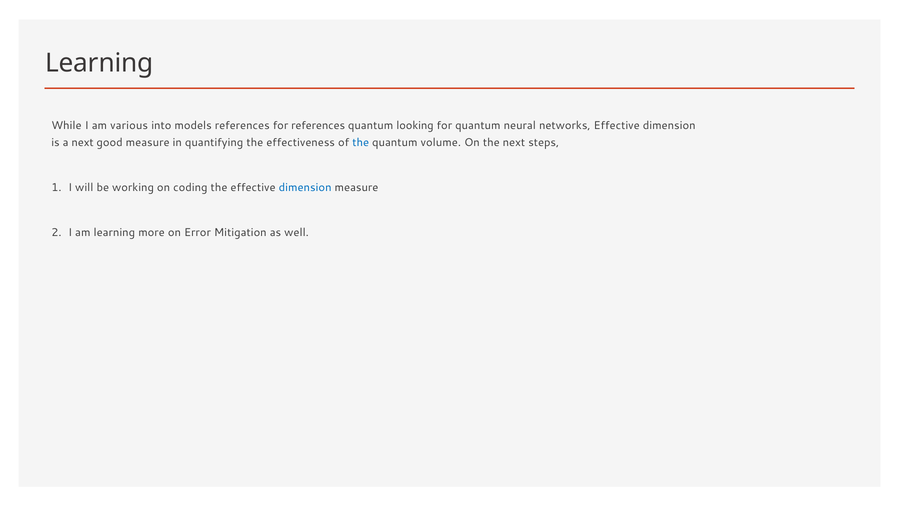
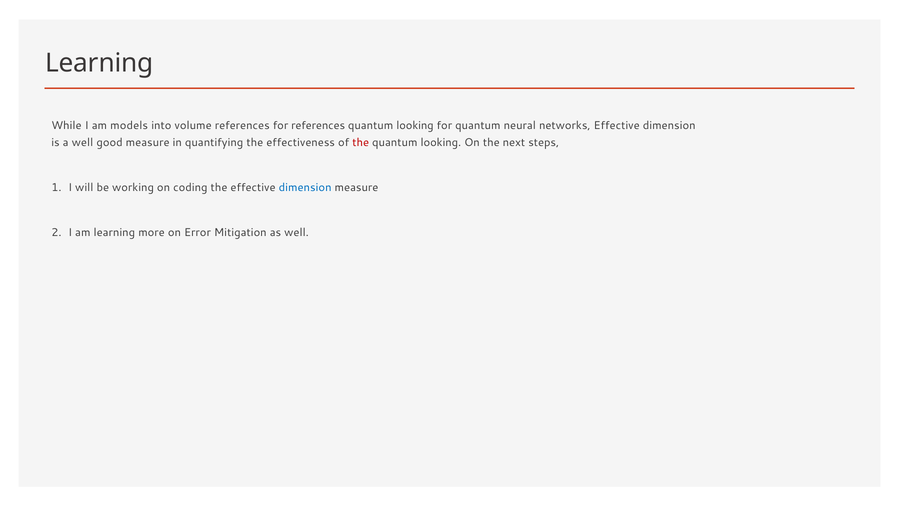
various: various -> models (129, 126)
models: models -> volume (193, 126)
a next: next -> well (82, 143)
the colour: blue -> red (361, 143)
volume: volume -> looking (441, 143)
